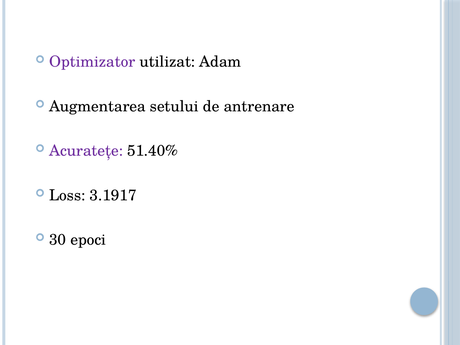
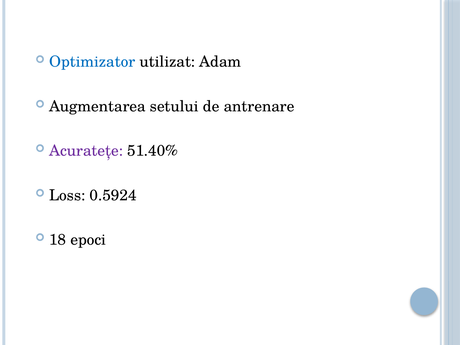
Optimizator colour: purple -> blue (92, 62)
3.1917: 3.1917 -> 0.5924 (113, 195)
30: 30 -> 18 (58, 240)
